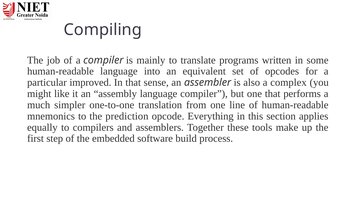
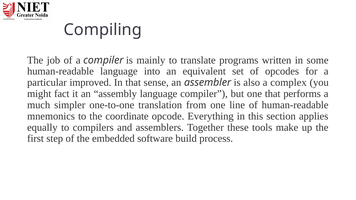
like: like -> fact (62, 94)
prediction: prediction -> coordinate (127, 116)
